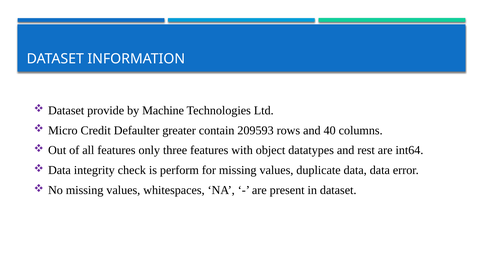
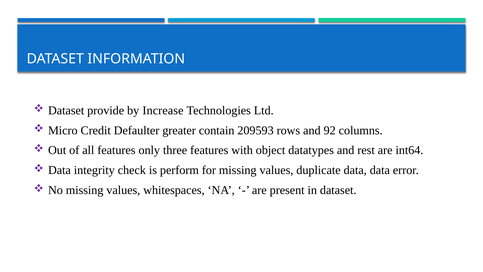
Machine: Machine -> Increase (163, 110)
40: 40 -> 92 (330, 130)
